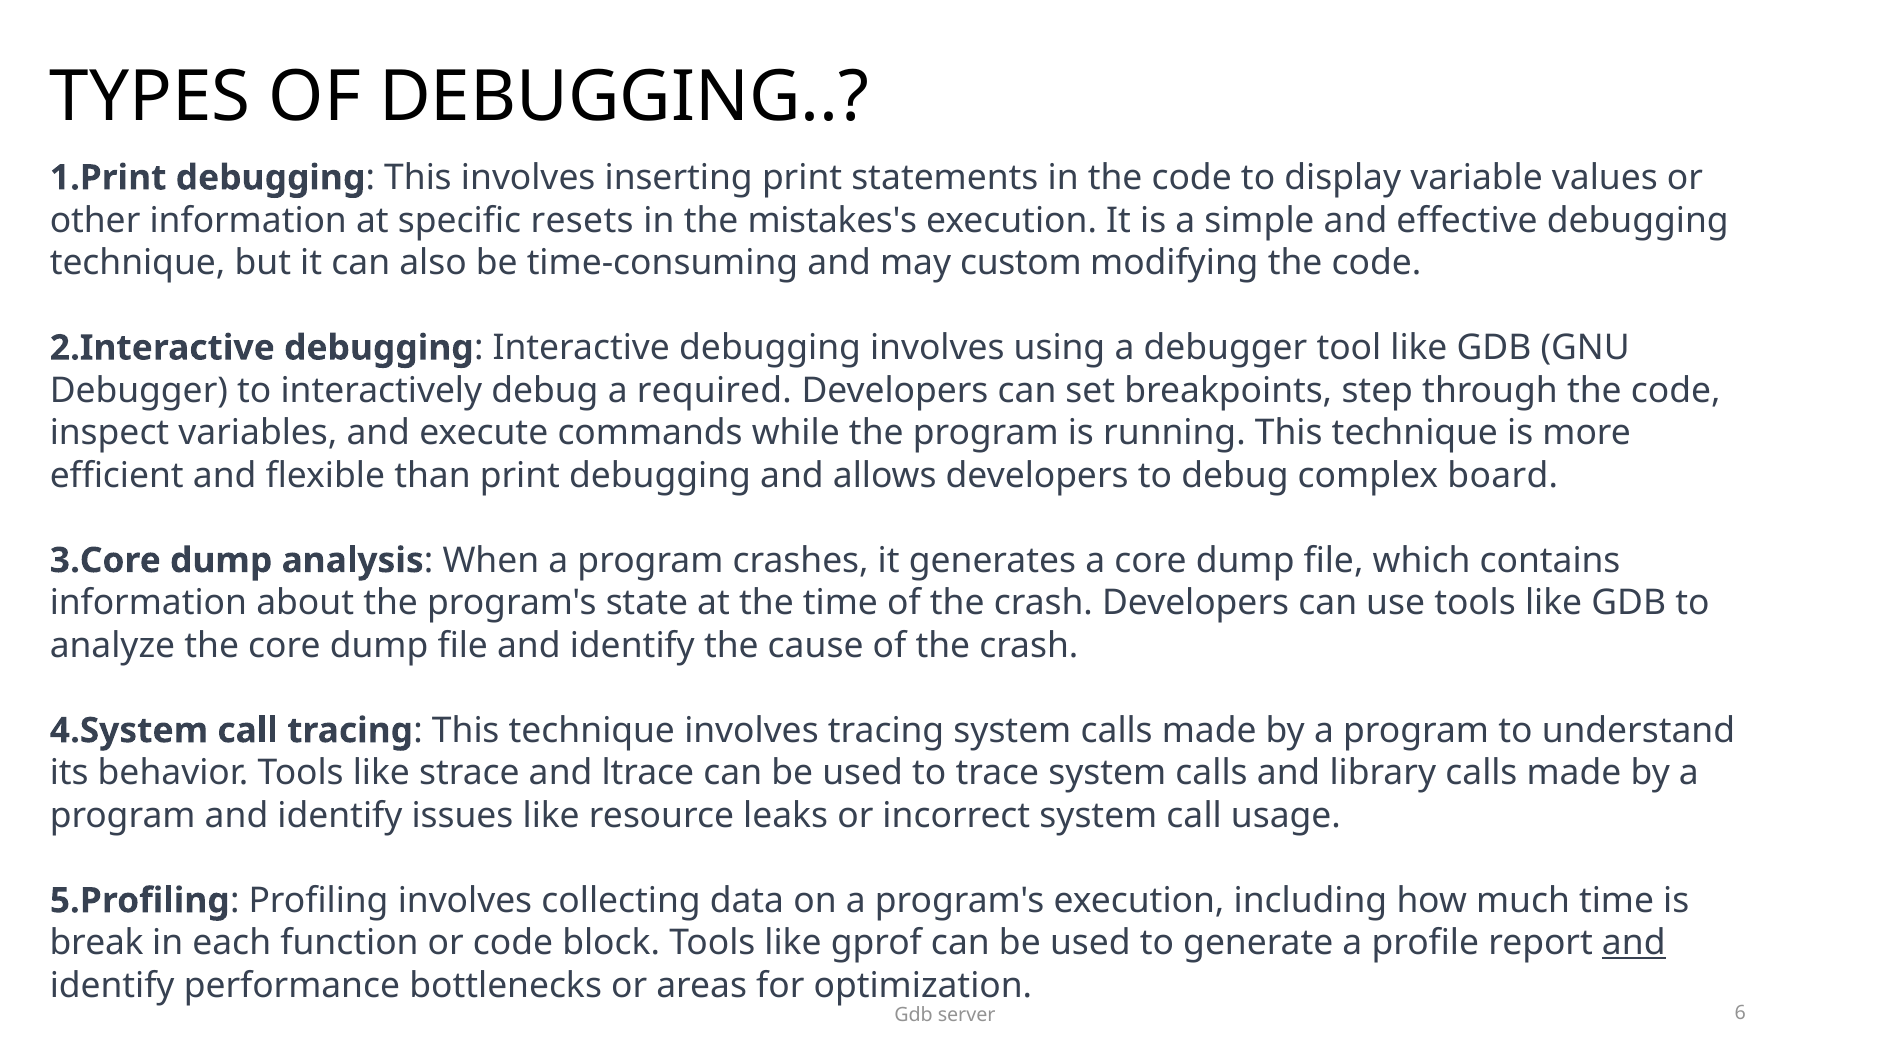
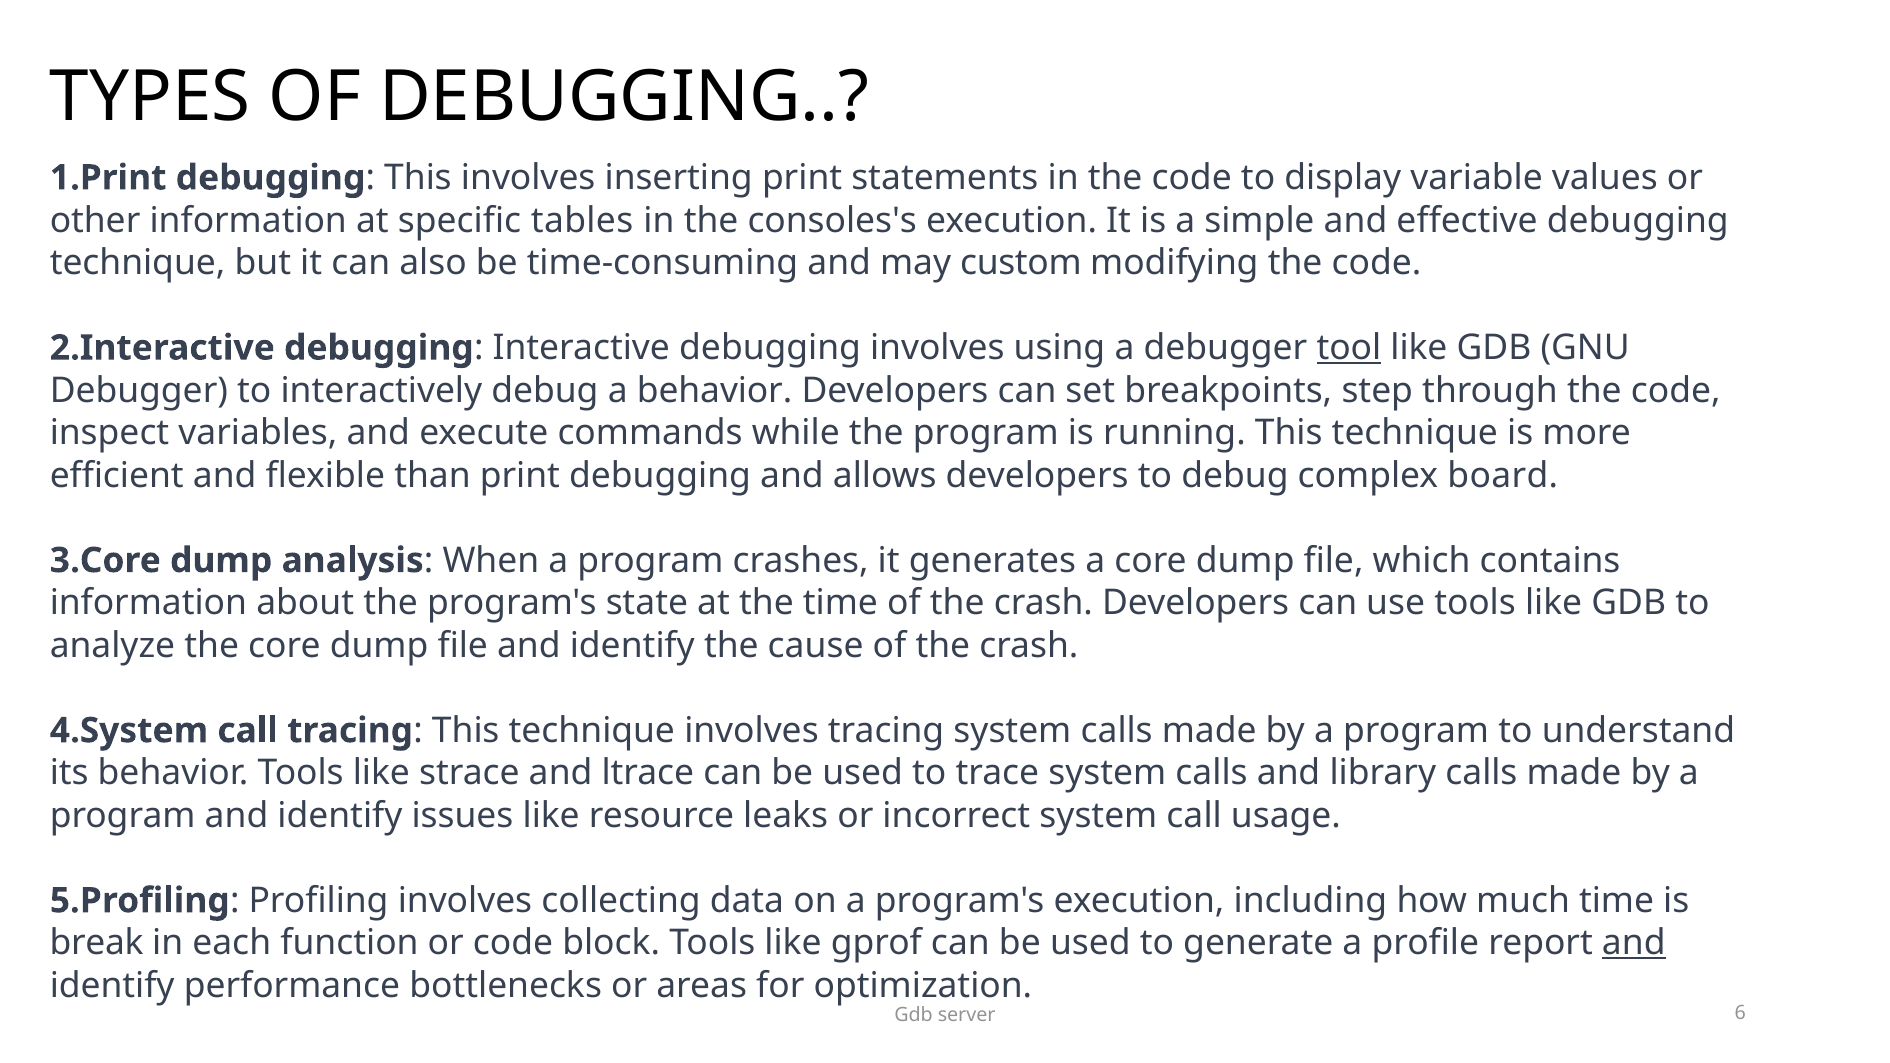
resets: resets -> tables (582, 220)
mistakes's: mistakes's -> consoles's (832, 220)
tool underline: none -> present (1349, 348)
a required: required -> behavior (715, 390)
